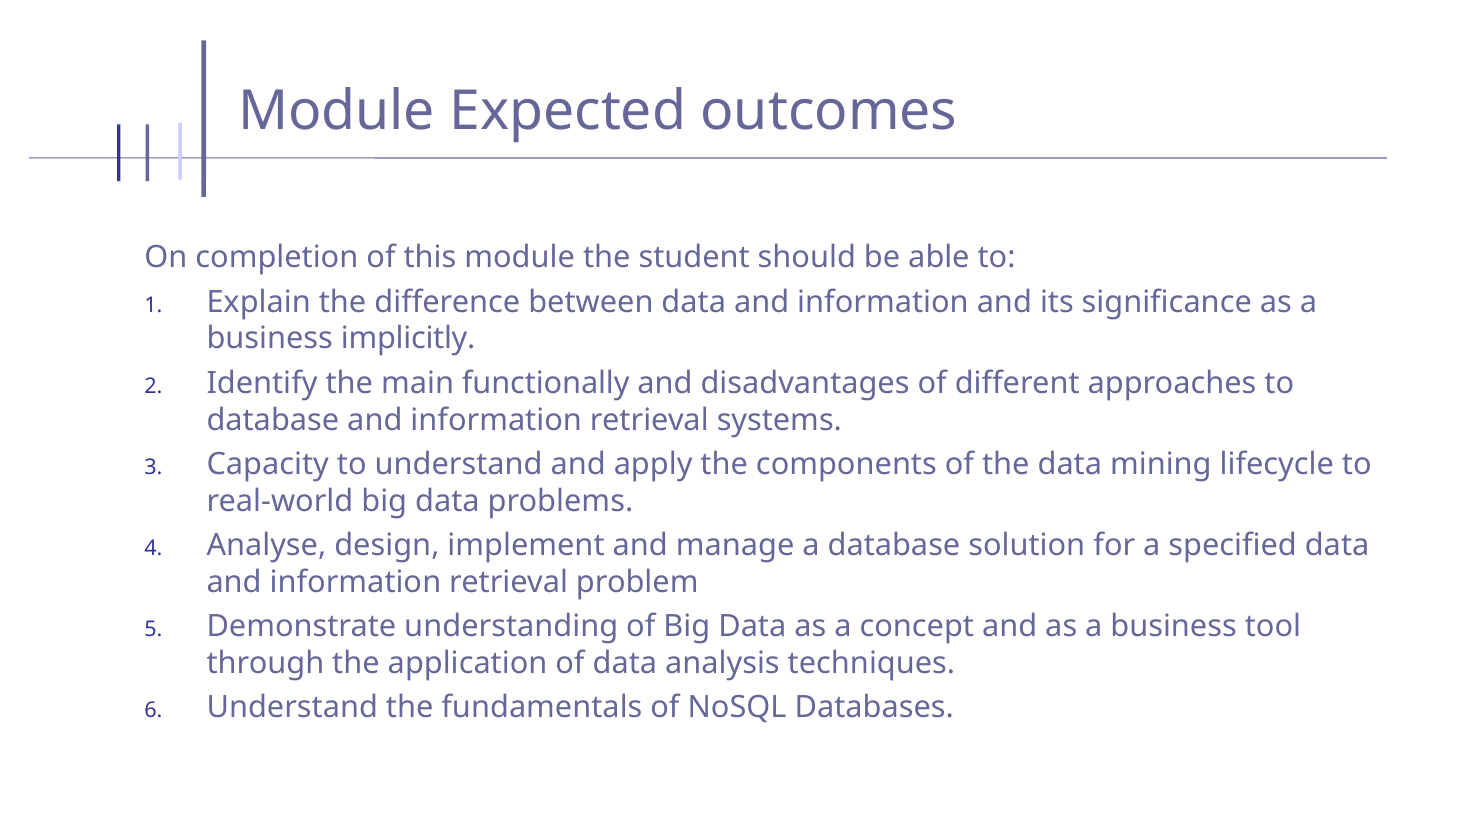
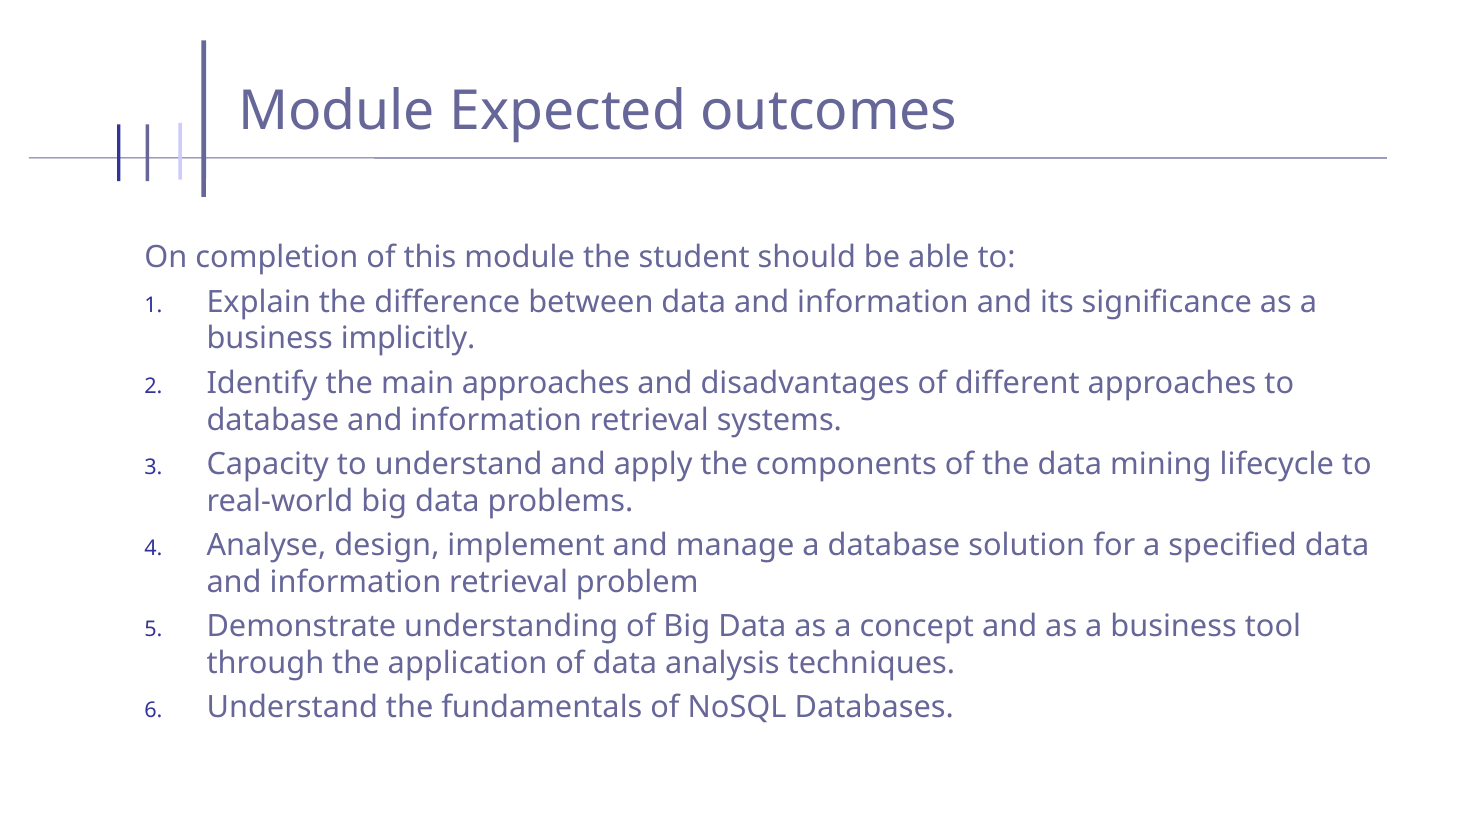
main functionally: functionally -> approaches (546, 383)
